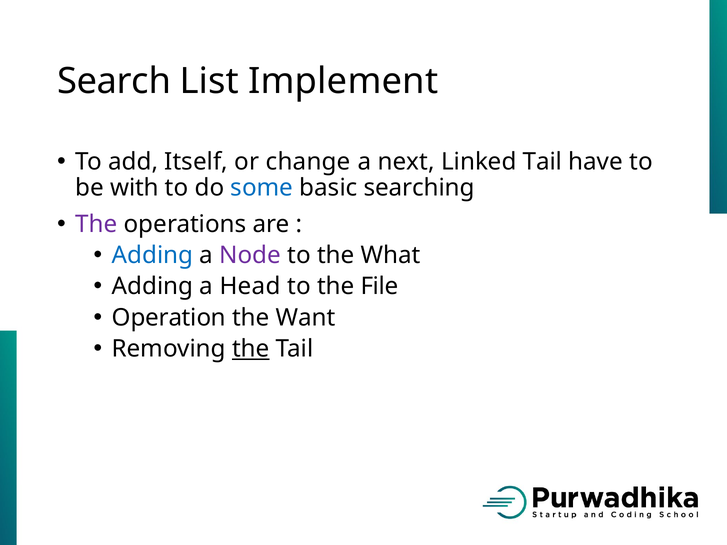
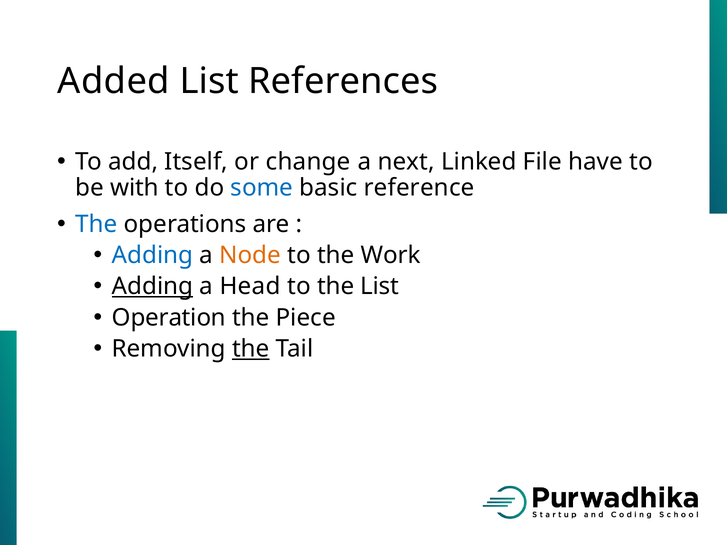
Search: Search -> Added (114, 81)
Implement: Implement -> References (343, 81)
Linked Tail: Tail -> File (542, 162)
searching: searching -> reference (419, 188)
The colour: purple -> blue (96, 224)
Node colour: purple -> orange (250, 255)
What: What -> Work (391, 255)
Adding underline: none -> present (152, 287)
the File: File -> List (380, 287)
Want: Want -> Piece (306, 318)
